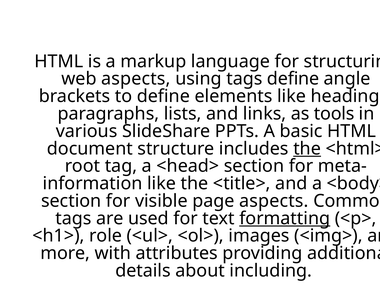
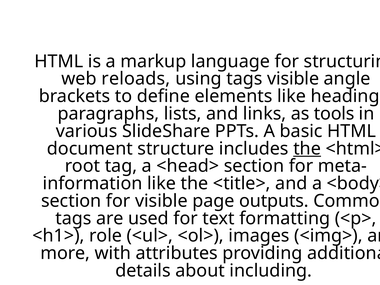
web aspects: aspects -> reloads (136, 79)
tags define: define -> visible (293, 79)
page aspects: aspects -> outputs (274, 201)
formatting underline: present -> none (285, 218)
